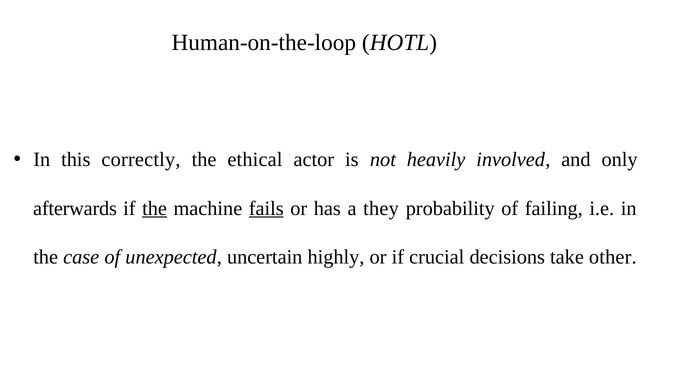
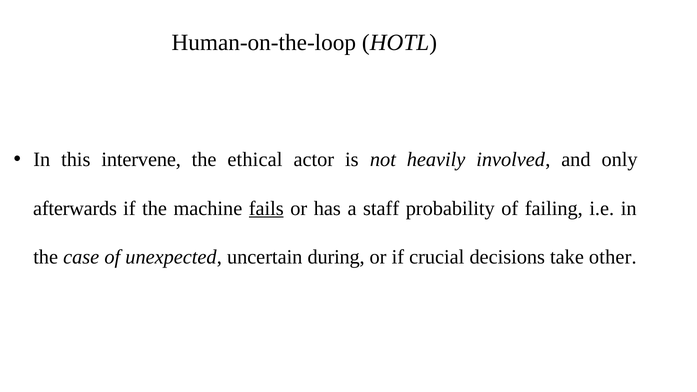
correctly: correctly -> intervene (141, 160)
the underline: present -> none (155, 208)
they: they -> staff (381, 208)
highly: highly -> during (336, 257)
